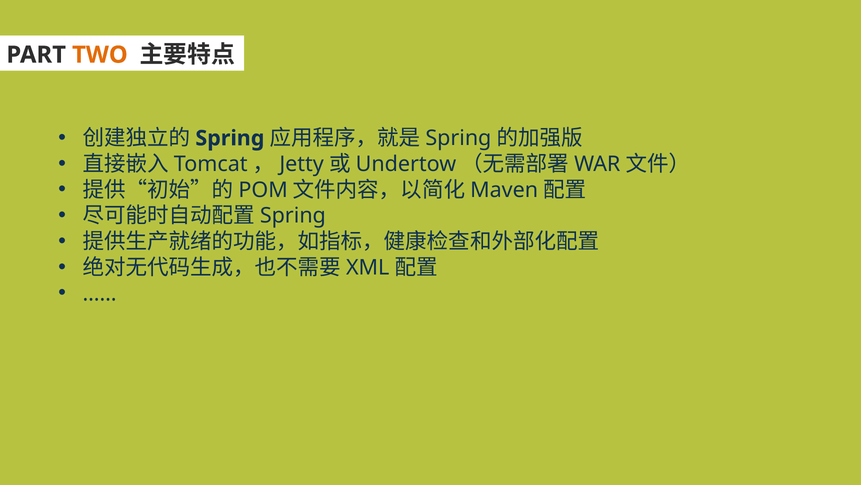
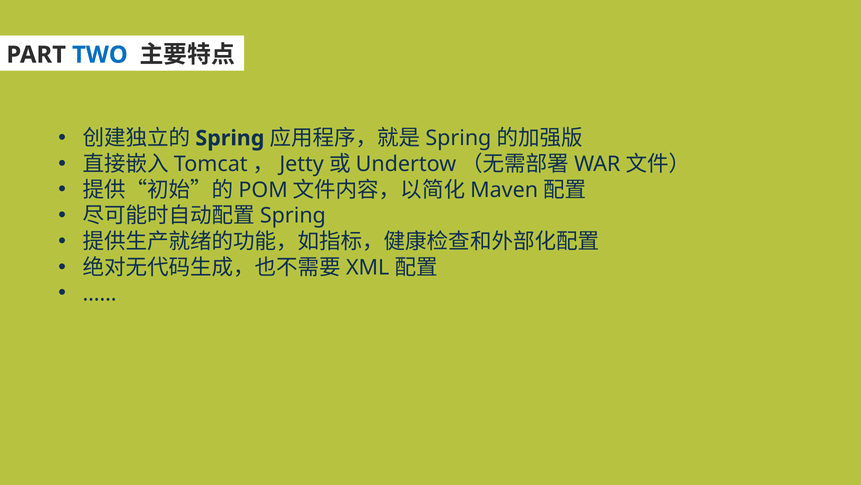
TWO colour: orange -> blue (100, 55)
